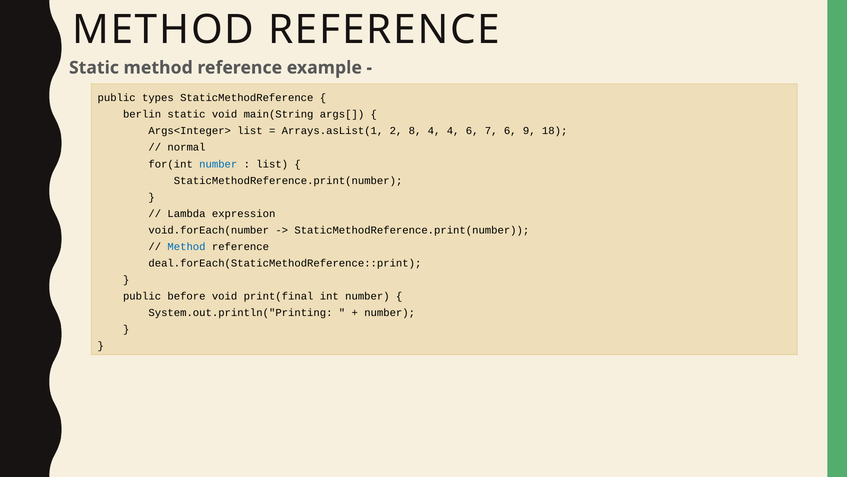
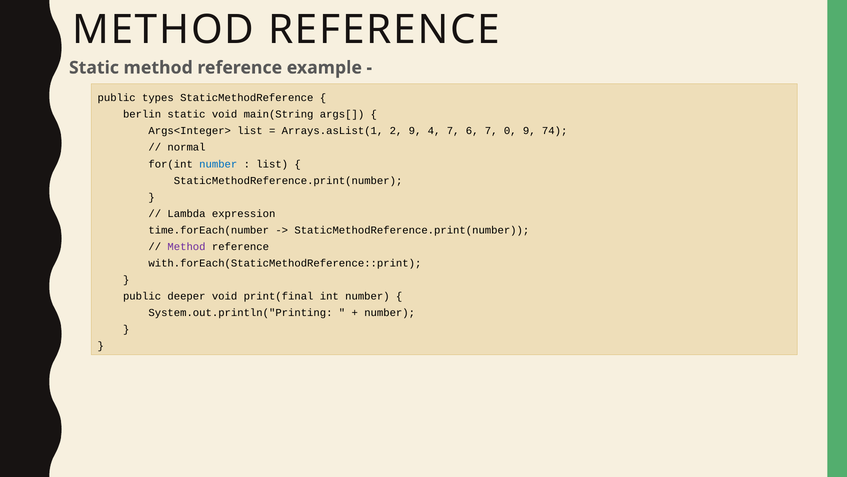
2 8: 8 -> 9 (415, 131)
4 4: 4 -> 7 (453, 131)
7 6: 6 -> 0 (510, 131)
18: 18 -> 74 (555, 131)
void.forEach(number: void.forEach(number -> time.forEach(number (209, 230)
Method colour: blue -> purple (187, 246)
deal.forEach(StaticMethodReference::print: deal.forEach(StaticMethodReference::print -> with.forEach(StaticMethodReference::print (285, 263)
before: before -> deeper (186, 296)
